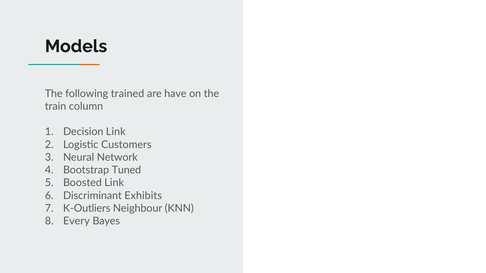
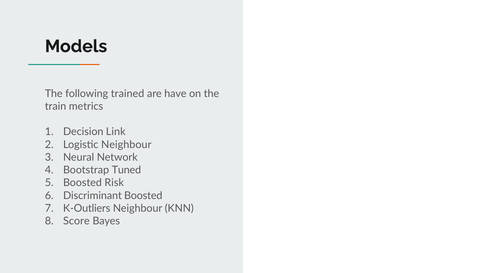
column: column -> metrics (86, 106)
Logistic Customers: Customers -> Neighbour (126, 145)
Boosted Link: Link -> Risk (114, 183)
Discriminant Exhibits: Exhibits -> Boosted (143, 196)
Every: Every -> Score (76, 221)
